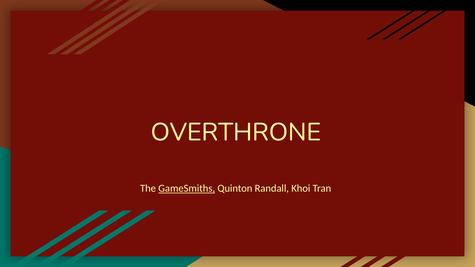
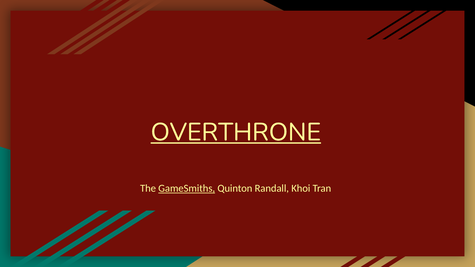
OVERTHRONE underline: none -> present (236, 132)
